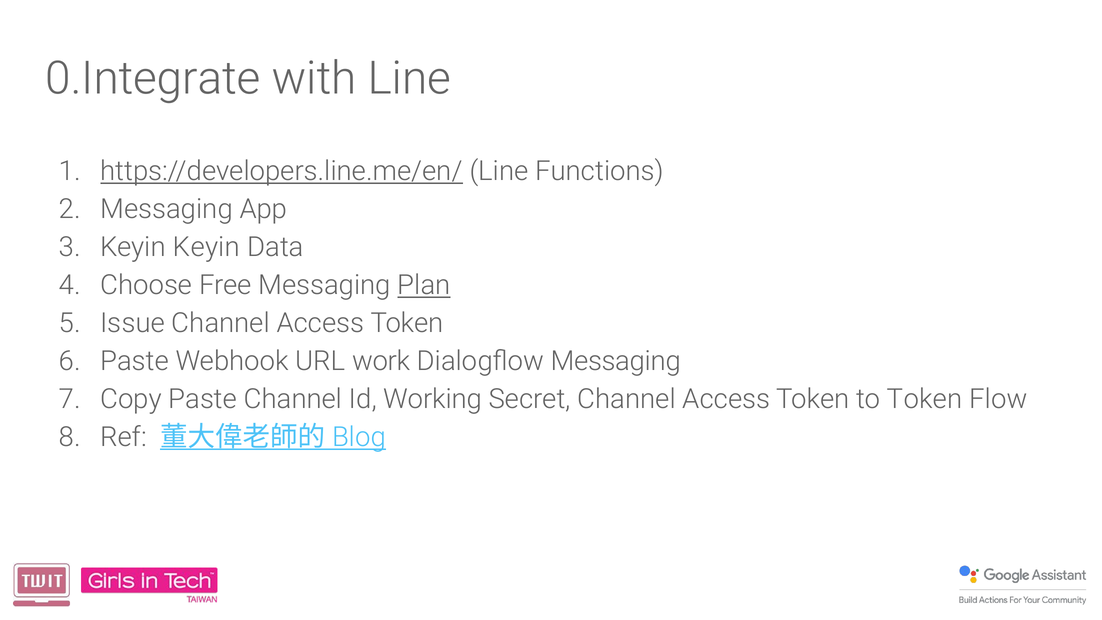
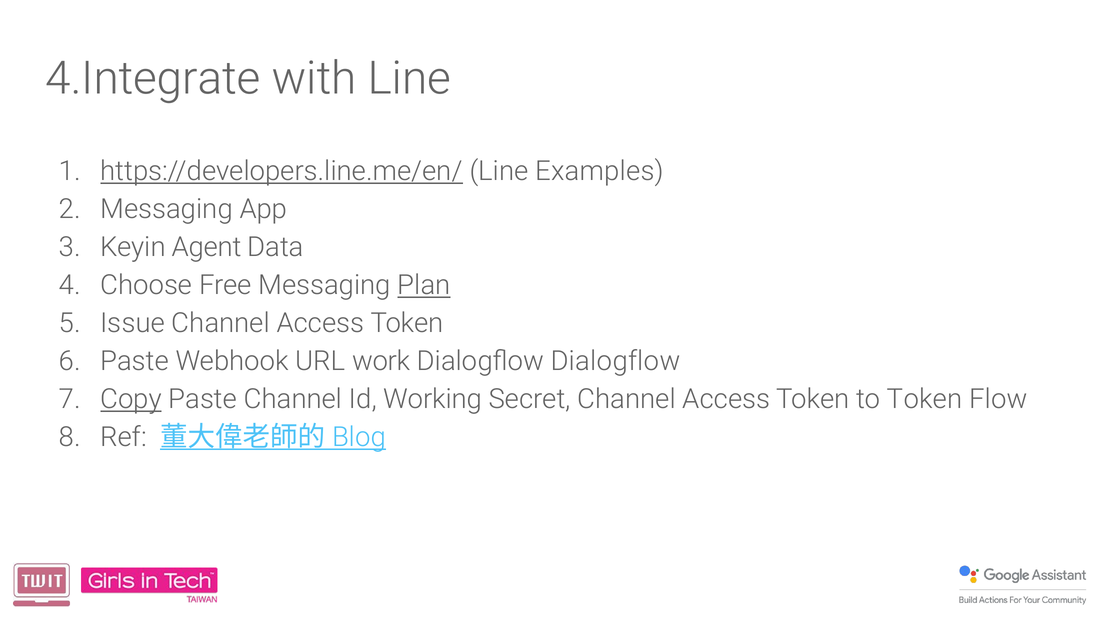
0.Integrate: 0.Integrate -> 4.Integrate (153, 79)
Functions: Functions -> Examples (599, 171)
Keyin Keyin: Keyin -> Agent (207, 247)
Dialogflow Messaging: Messaging -> Dialogflow (615, 361)
Copy underline: none -> present (131, 399)
